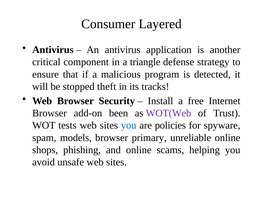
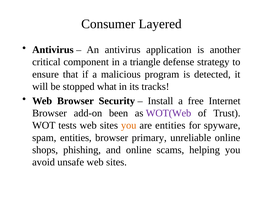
theft: theft -> what (107, 87)
you colour: blue -> orange (129, 126)
are policies: policies -> entities (170, 126)
spam models: models -> entities (76, 138)
